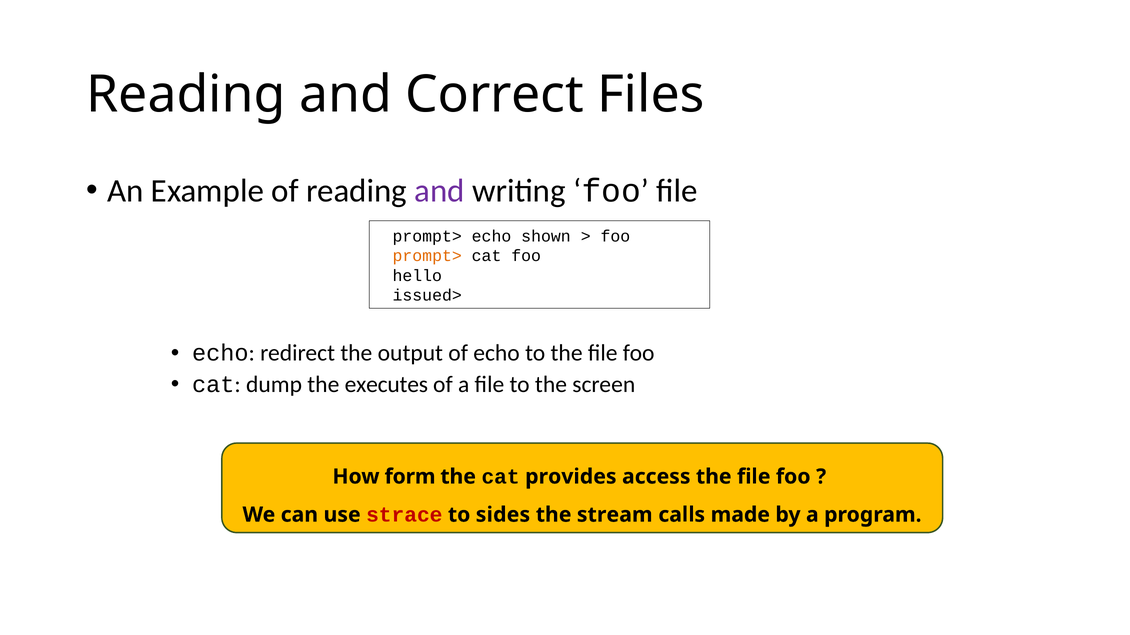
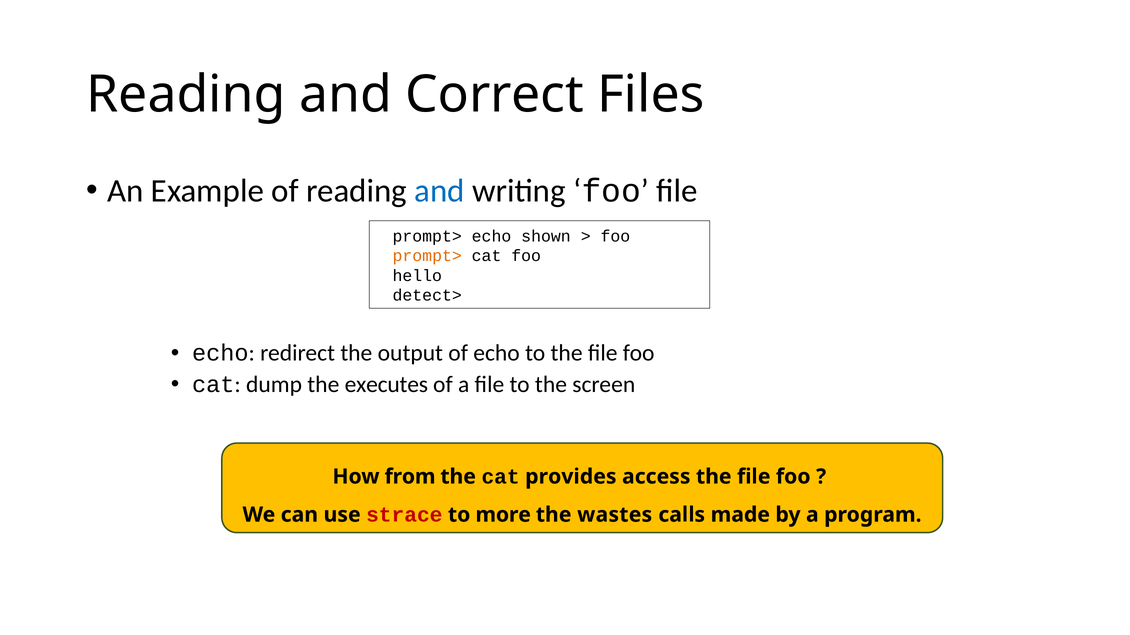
and colour: purple -> blue (440, 191)
issued>: issued> -> detect> (427, 296)
form: form -> from (410, 477)
sides: sides -> more (503, 515)
stream: stream -> wastes (615, 515)
